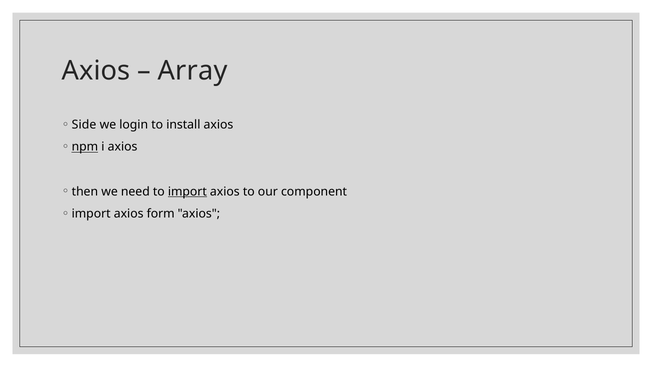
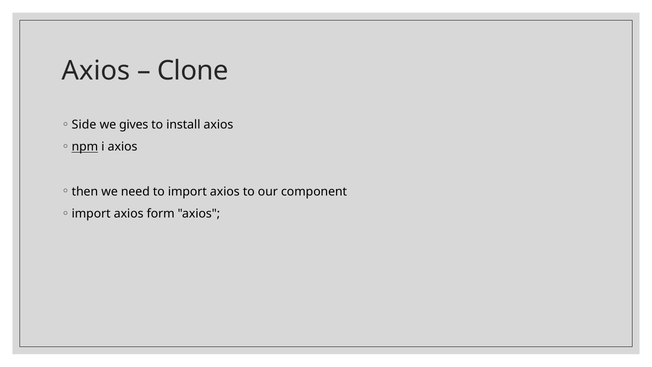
Array: Array -> Clone (193, 71)
login: login -> gives (134, 125)
import underline: present -> none (187, 191)
